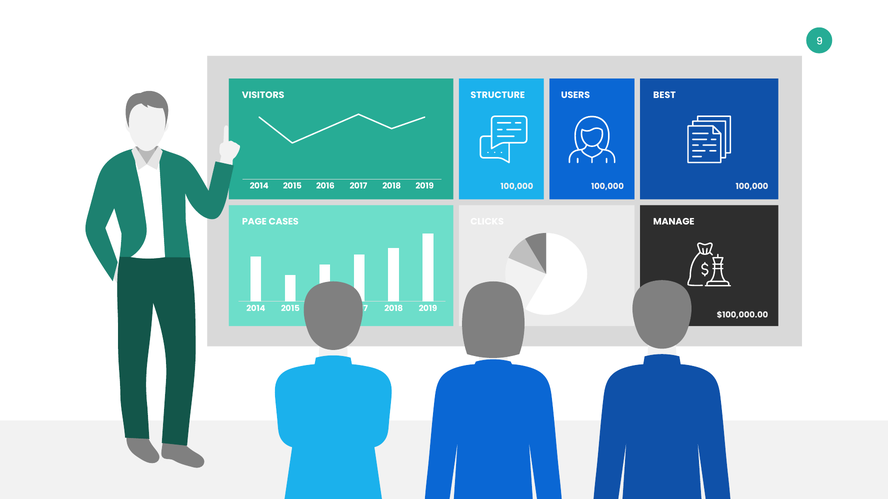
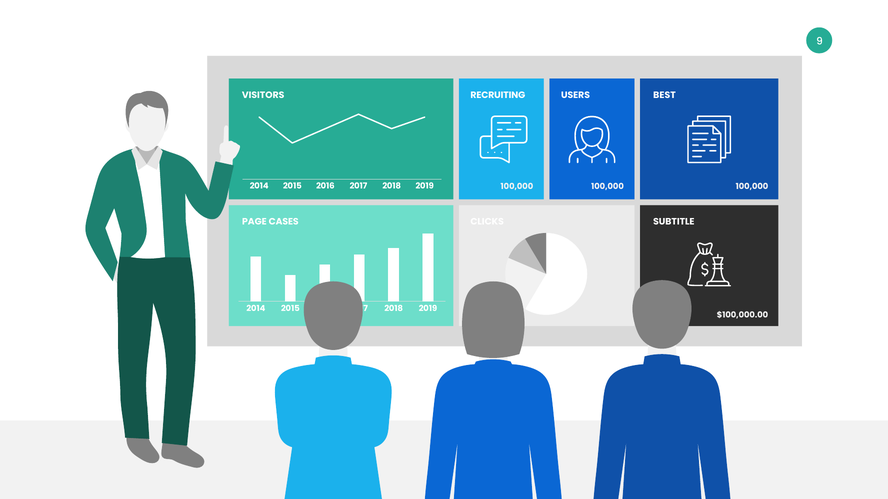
STRUCTURE: STRUCTURE -> RECRUITING (498, 95)
MANAGE: MANAGE -> SUBTITLE (674, 222)
